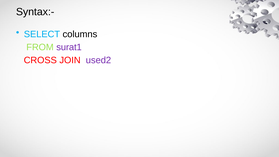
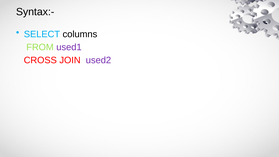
surat1: surat1 -> used1 (69, 47)
